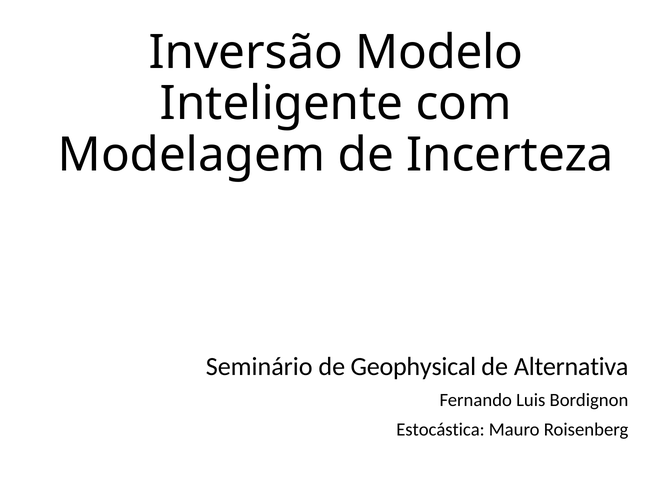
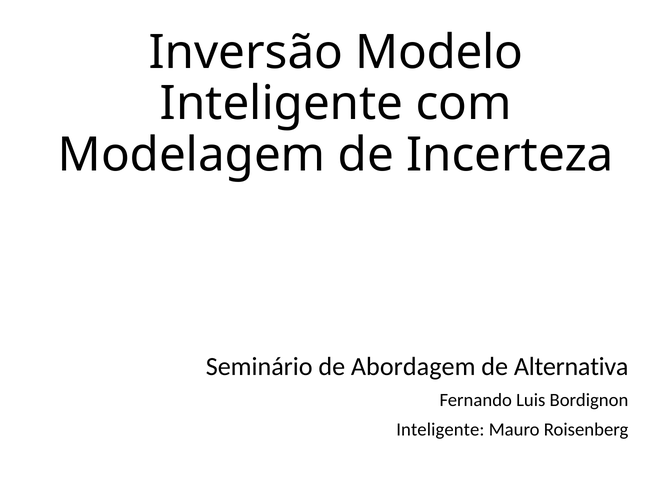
Geophysical: Geophysical -> Abordagem (413, 366)
Estocástica: Estocástica -> Inteligente (440, 430)
